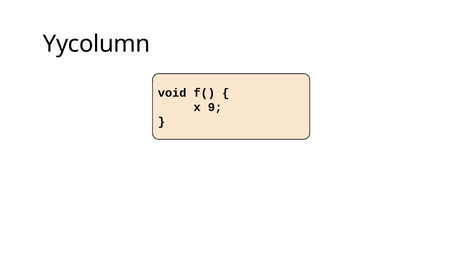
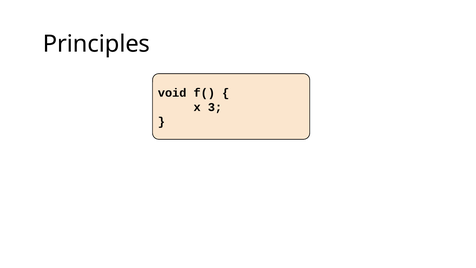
Yycolumn: Yycolumn -> Principles (97, 44)
9: 9 -> 3 (215, 107)
